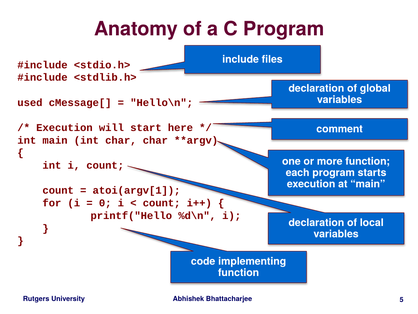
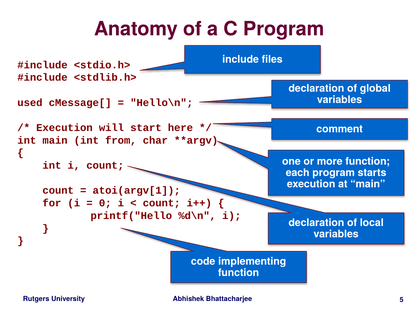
int char: char -> from (121, 140)
